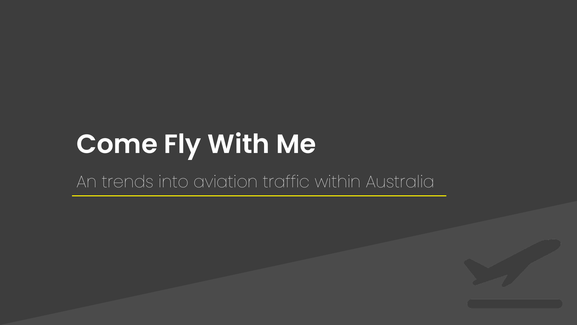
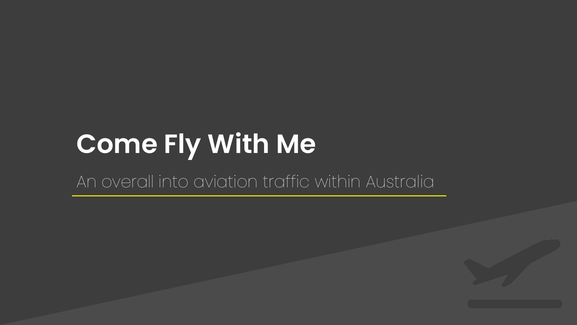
trends: trends -> overall (128, 182)
